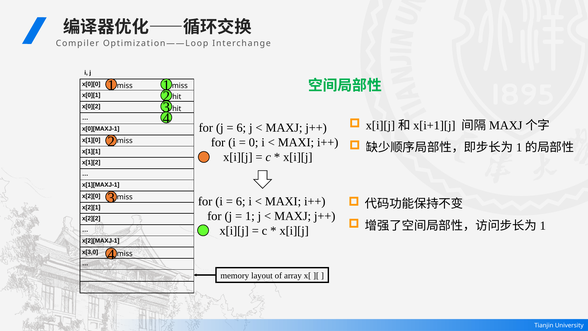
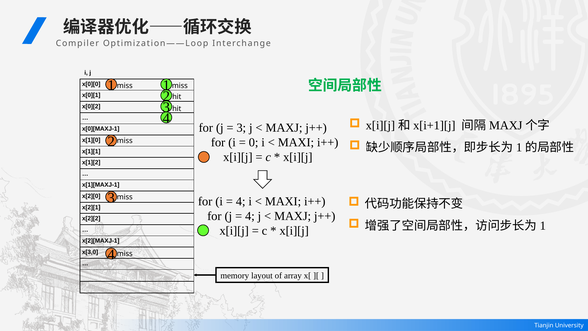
6: 6 -> 3 (241, 128)
6: 6 -> 4 (241, 201)
1: 1 -> 4 (250, 216)
